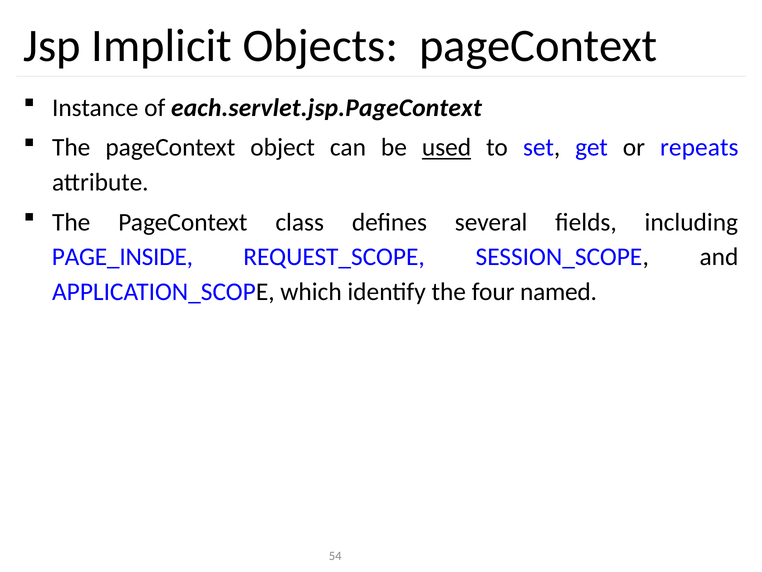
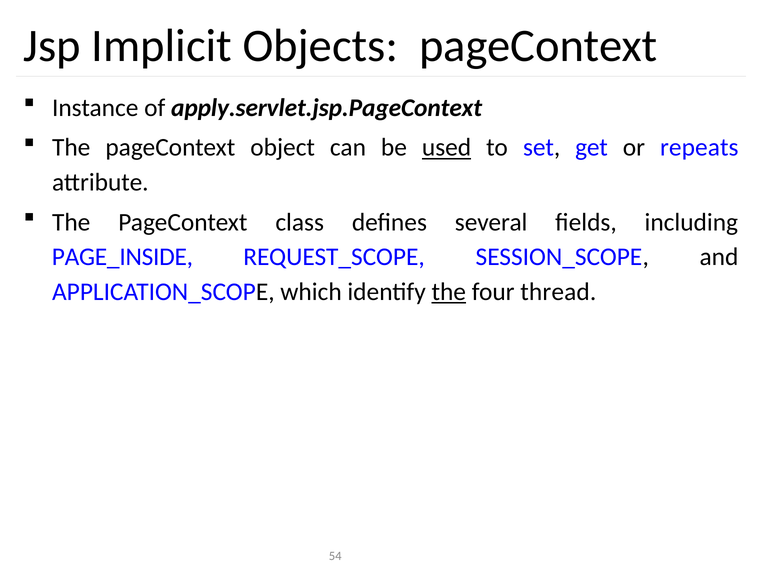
each.servlet.jsp.PageContext: each.servlet.jsp.PageContext -> apply.servlet.jsp.PageContext (327, 108)
the underline: none -> present (449, 291)
named: named -> thread (558, 291)
